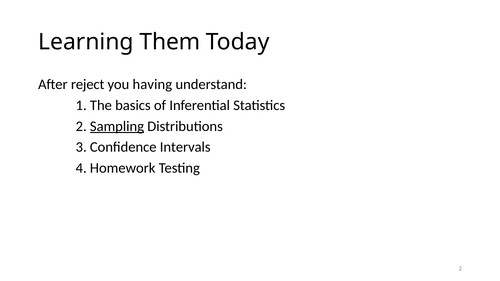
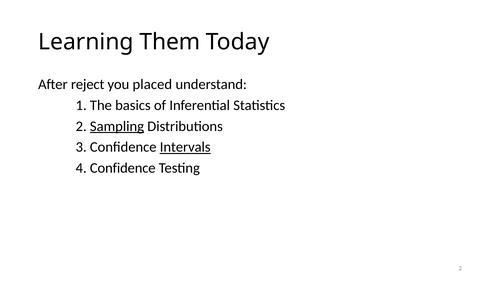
having: having -> placed (152, 85)
Intervals underline: none -> present (185, 147)
4 Homework: Homework -> Confidence (123, 168)
